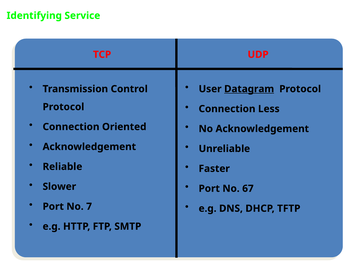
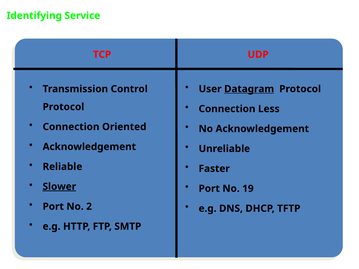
Slower underline: none -> present (59, 187)
67: 67 -> 19 (248, 189)
7: 7 -> 2 (89, 207)
